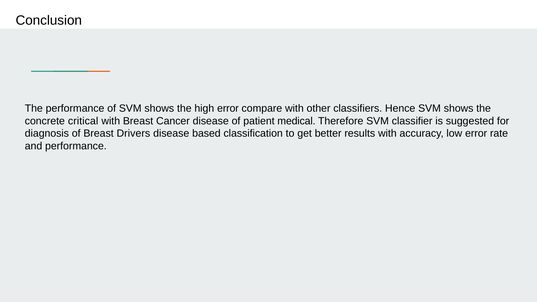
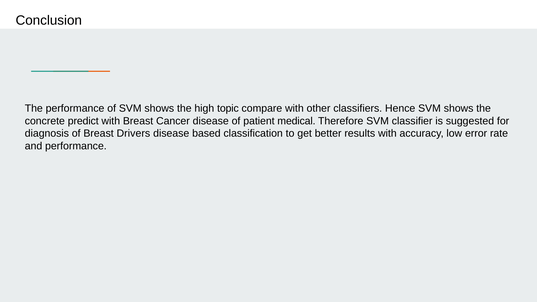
high error: error -> topic (228, 108)
critical: critical -> predict (83, 121)
